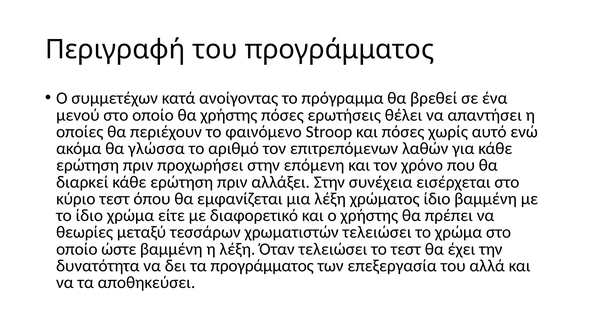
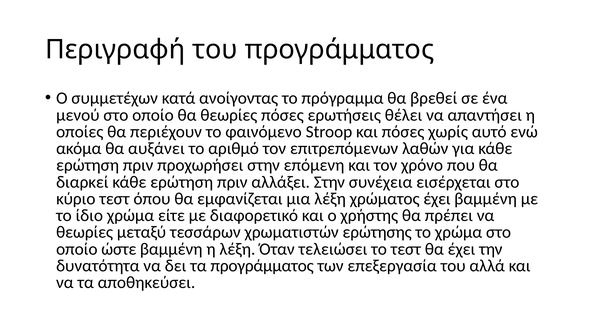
θα χρήστης: χρήστης -> θεωρίες (229, 115)
γλώσσα: γλώσσα -> αυξάνει (156, 149)
χρώματος ίδιο: ίδιο -> έχει (437, 199)
χρωματιστών τελειώσει: τελειώσει -> ερώτησης (377, 233)
